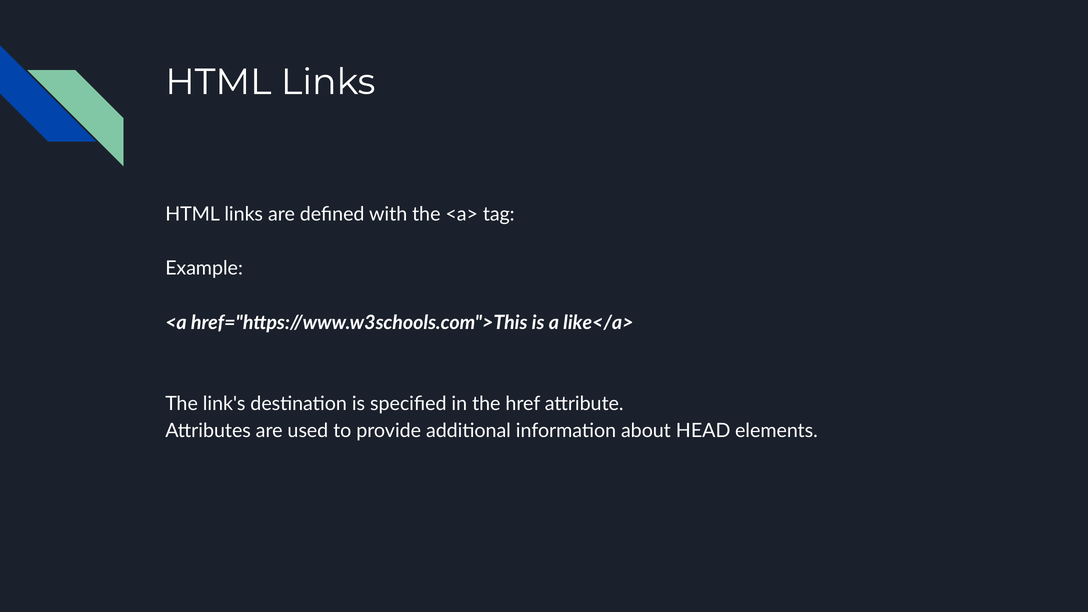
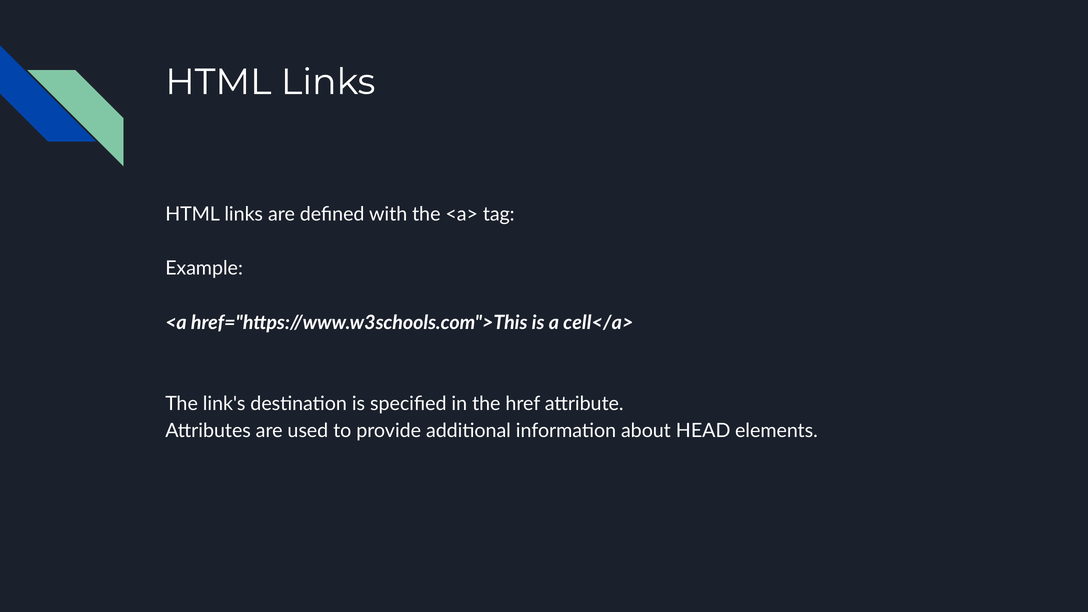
like</a>: like</a> -> cell</a> (598, 323)
